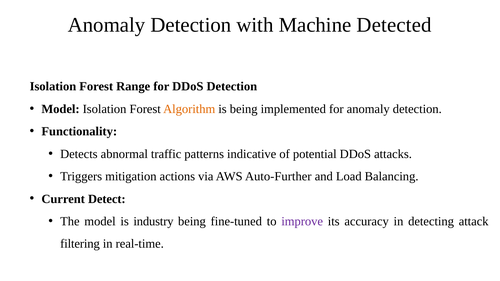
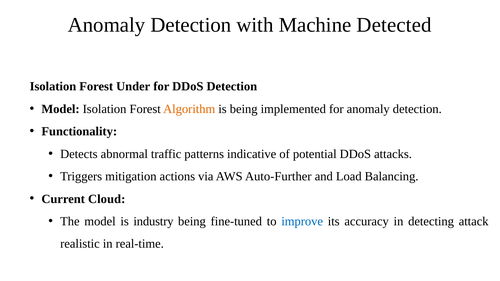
Range: Range -> Under (133, 87)
Detect: Detect -> Cloud (107, 199)
improve colour: purple -> blue (302, 222)
filtering: filtering -> realistic (80, 244)
